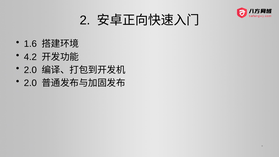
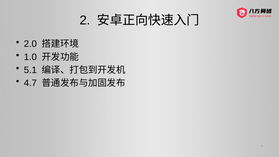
1.6: 1.6 -> 2.0 (30, 44)
4.2: 4.2 -> 1.0 (30, 57)
2.0: 2.0 -> 5.1 (30, 70)
2.0: 2.0 -> 4.7 (30, 83)
